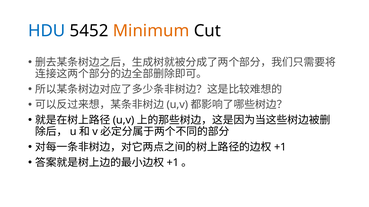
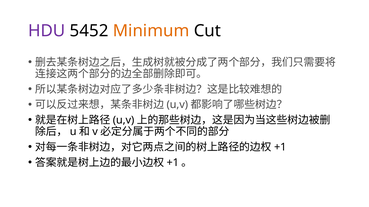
HDU colour: blue -> purple (47, 31)
